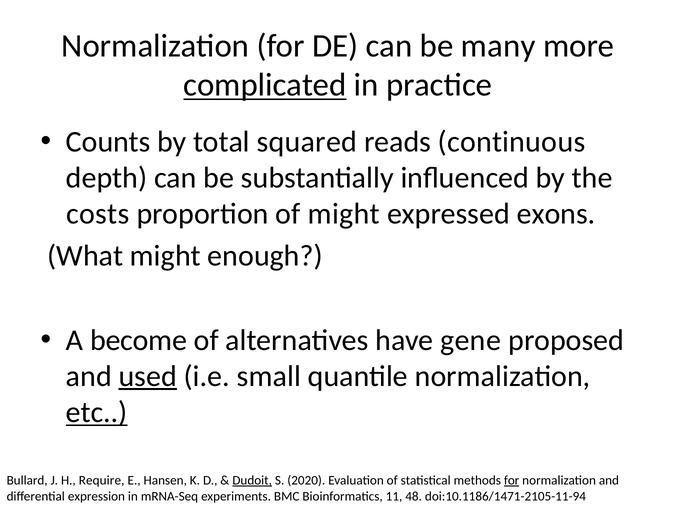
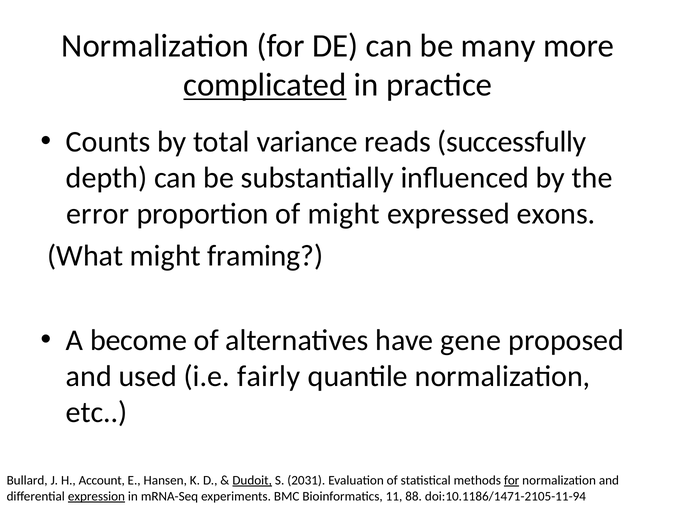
squared: squared -> variance (307, 142)
continuous: continuous -> successfully (512, 142)
costs: costs -> error (98, 214)
enough: enough -> framing (265, 256)
used underline: present -> none (148, 376)
small: small -> fairly (269, 376)
etc underline: present -> none (97, 412)
Require: Require -> Account (102, 480)
2020: 2020 -> 2031 (306, 480)
expression underline: none -> present (96, 496)
48: 48 -> 88 (414, 496)
